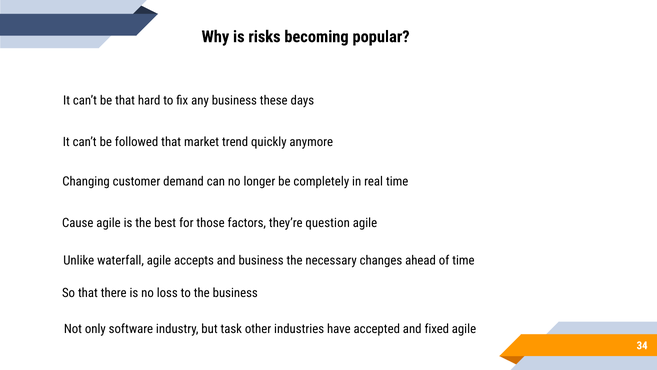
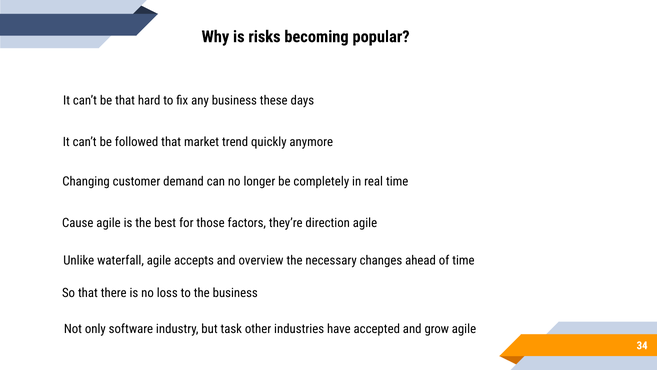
question: question -> direction (328, 223)
and business: business -> overview (261, 260)
fixed: fixed -> grow (437, 329)
